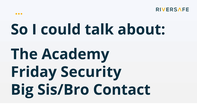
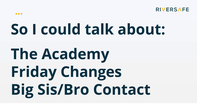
Security: Security -> Changes (91, 72)
